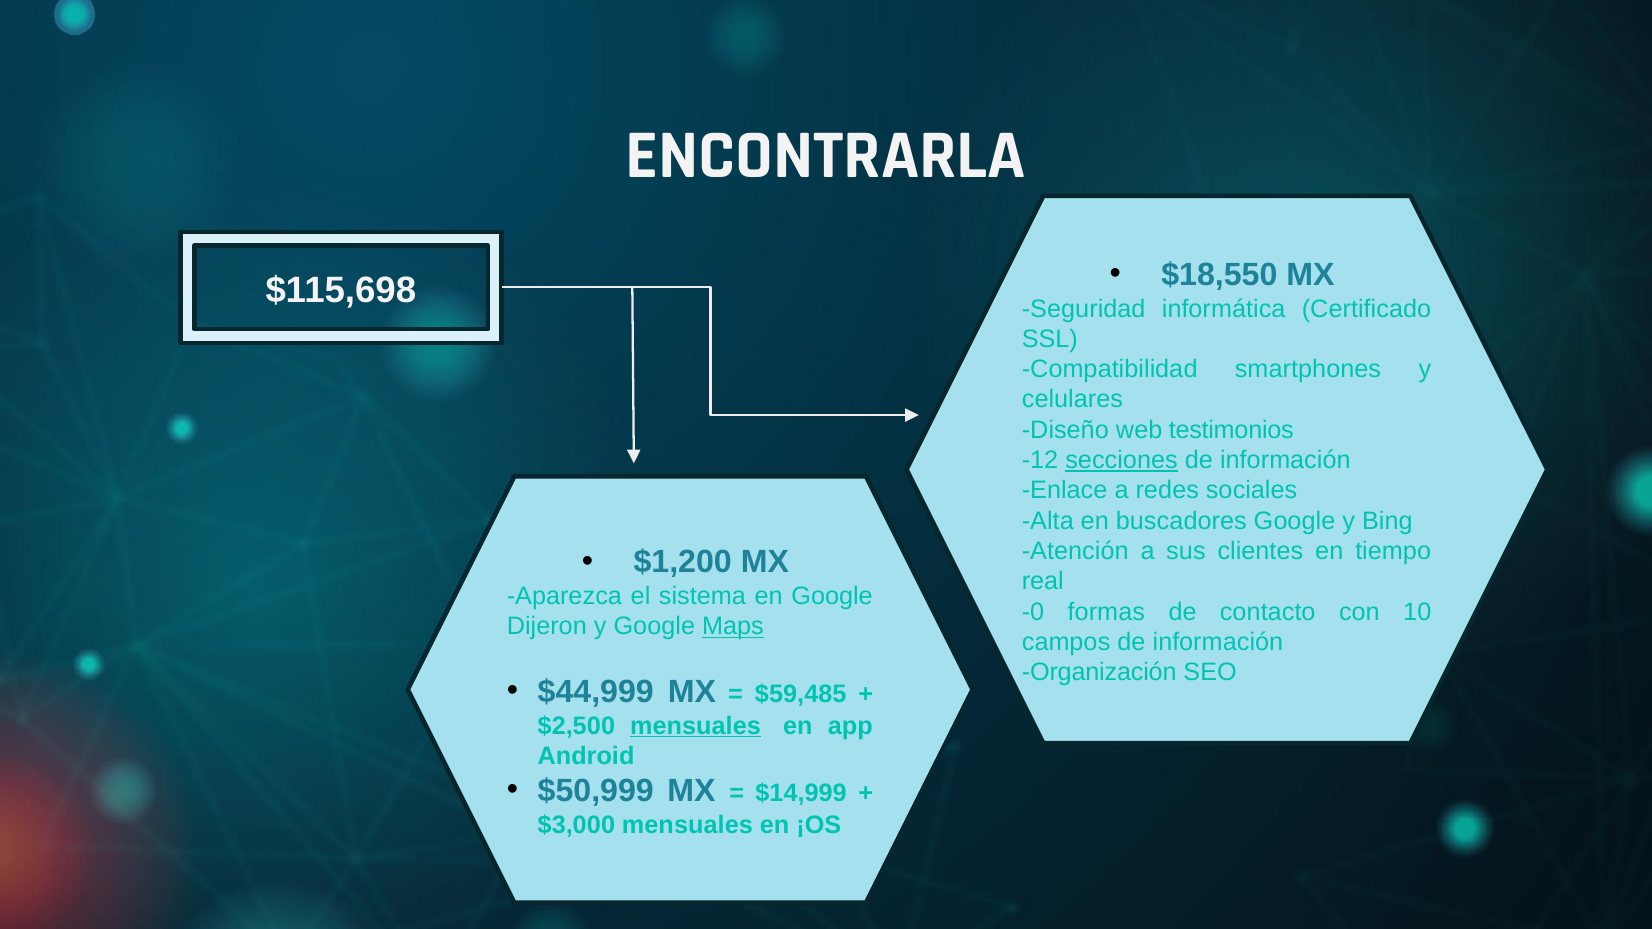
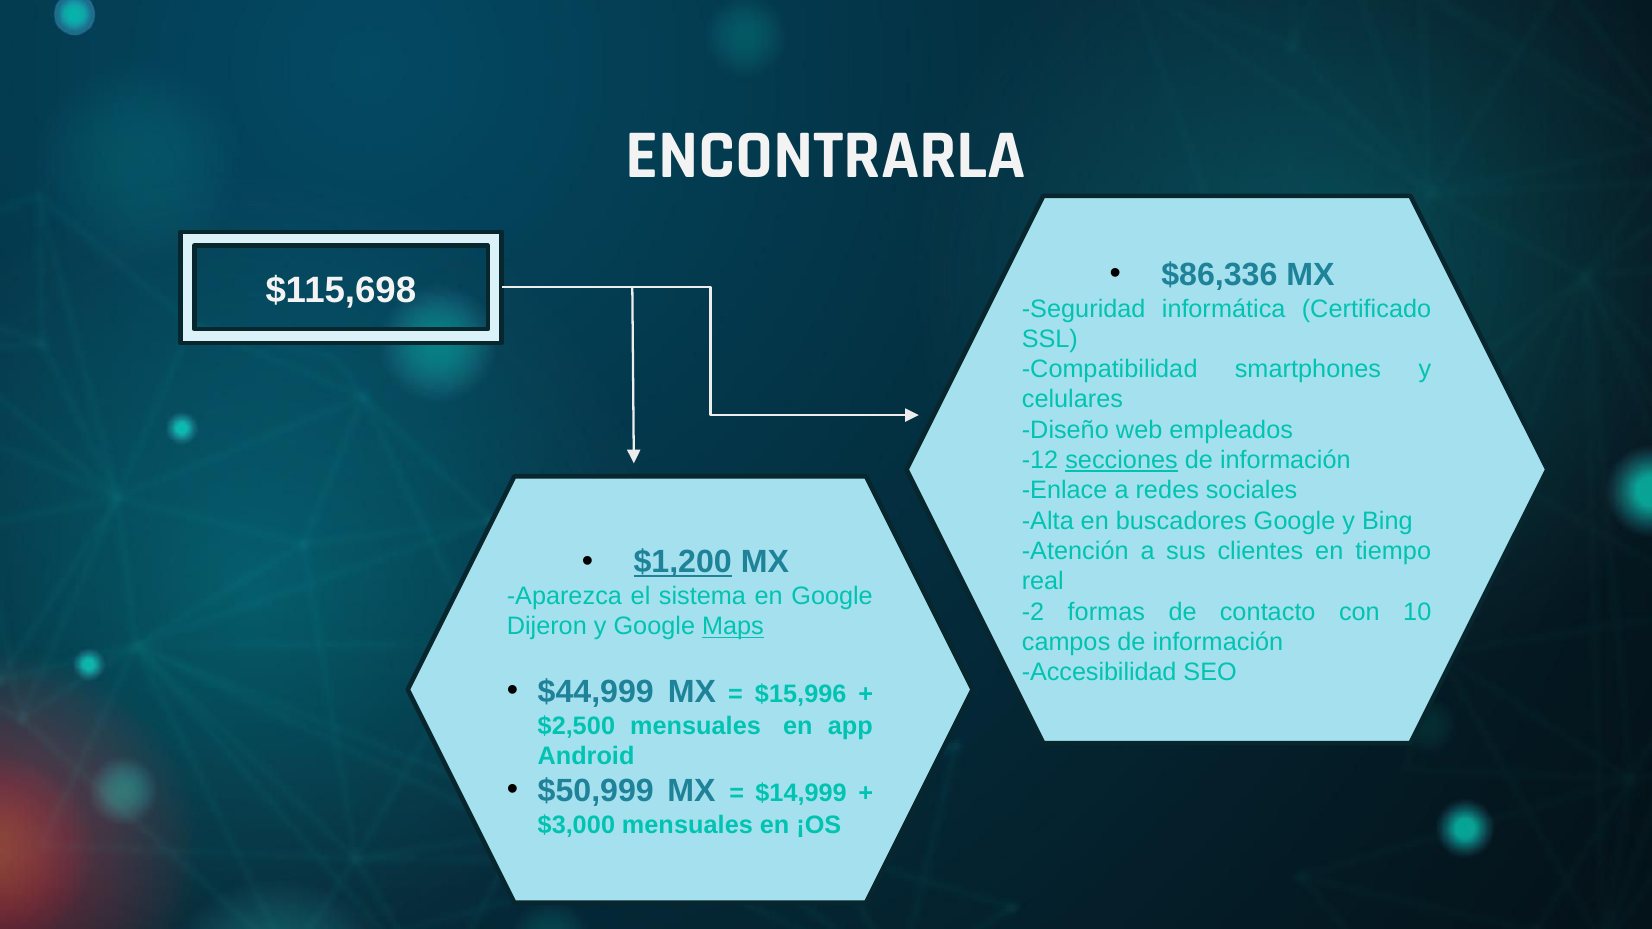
$18,550: $18,550 -> $86,336 (1219, 275)
testimonios: testimonios -> empleados (1231, 430)
$1,200 underline: none -> present (683, 562)
-0: -0 -> -2 (1033, 612)
Organización: Organización -> Accesibilidad (1099, 673)
$59,485: $59,485 -> $15,996 (801, 694)
mensuales underline: present -> none (695, 726)
